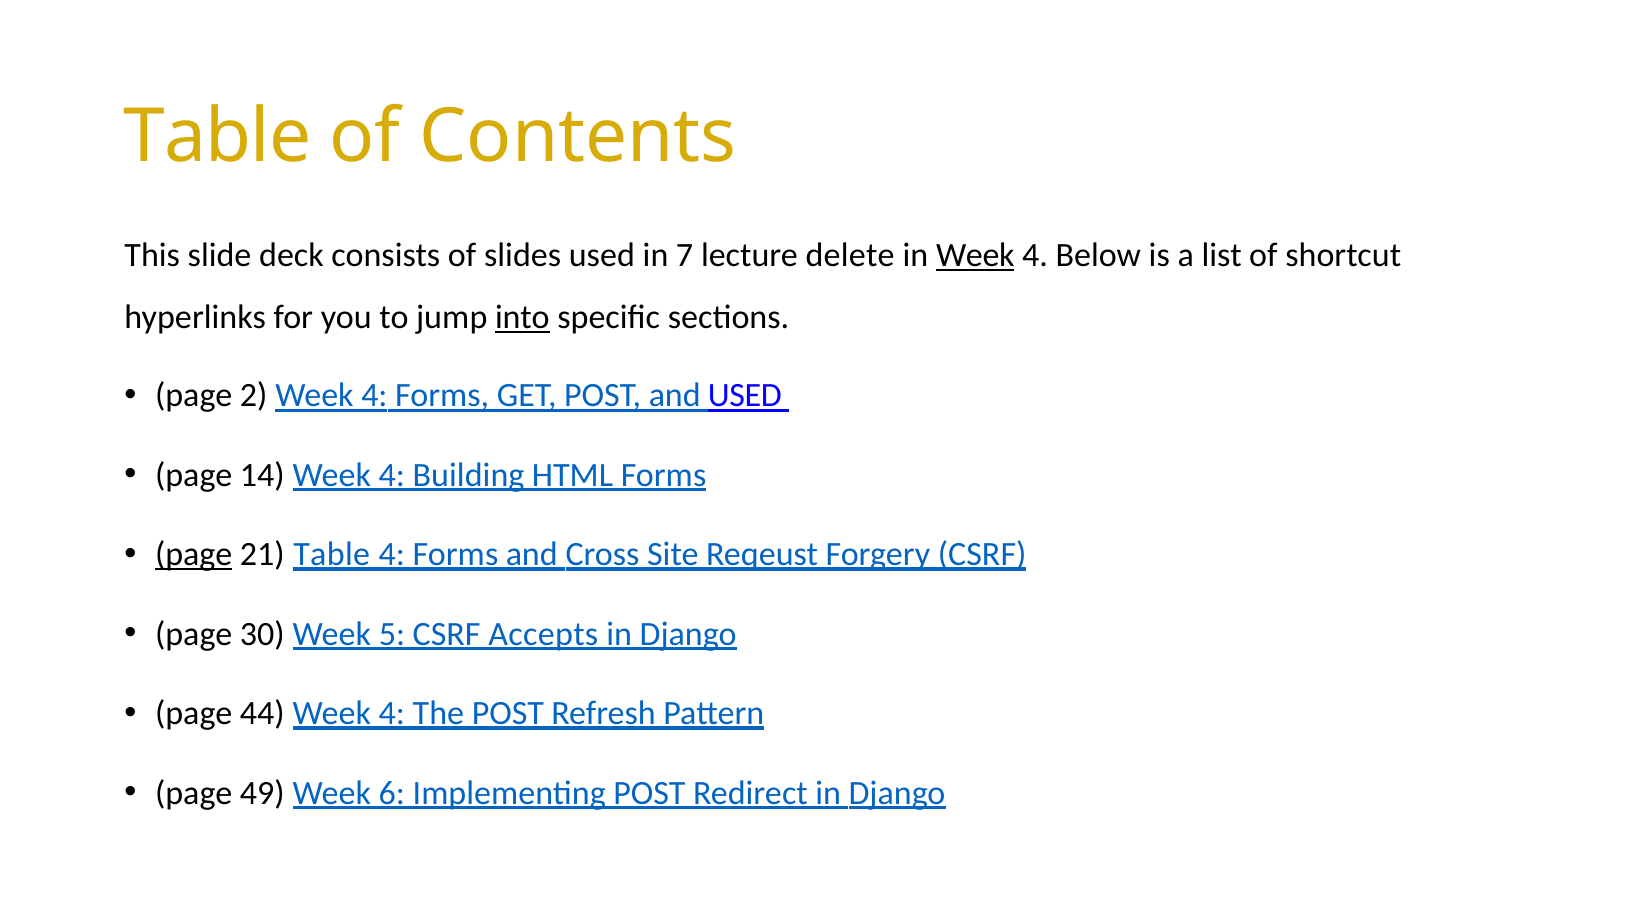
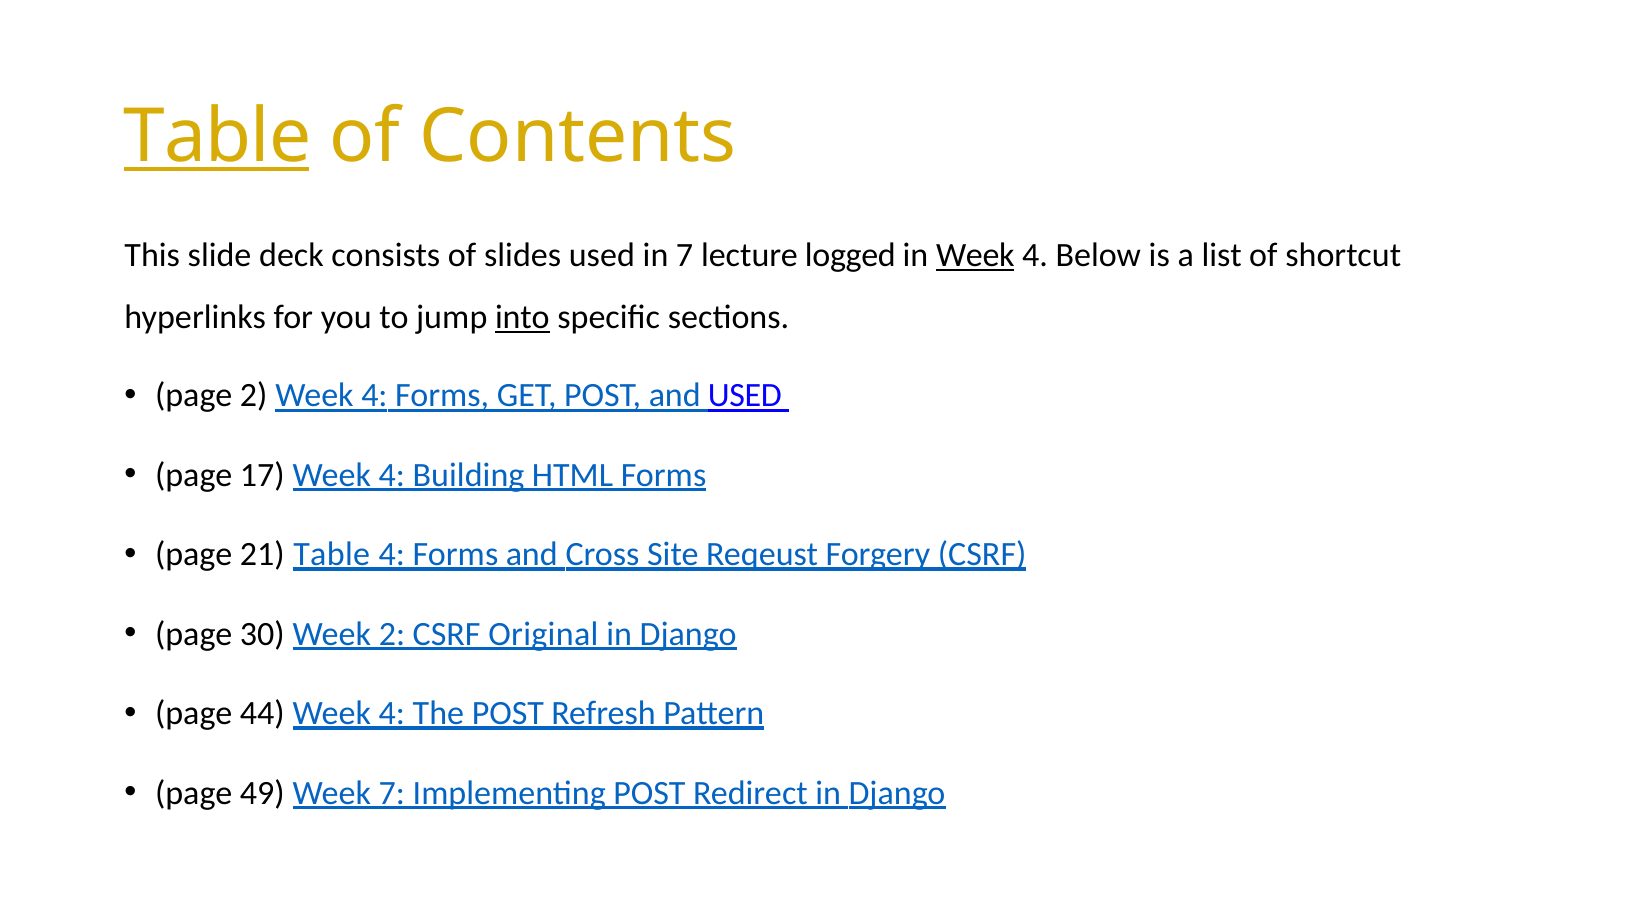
Table underline: none -> present (217, 137)
delete: delete -> logged (850, 256)
14: 14 -> 17 (262, 475)
page underline: present -> none (194, 555)
Week 5: 5 -> 2 (392, 634)
Accepts: Accepts -> Original (543, 634)
Week 6: 6 -> 7 (392, 793)
